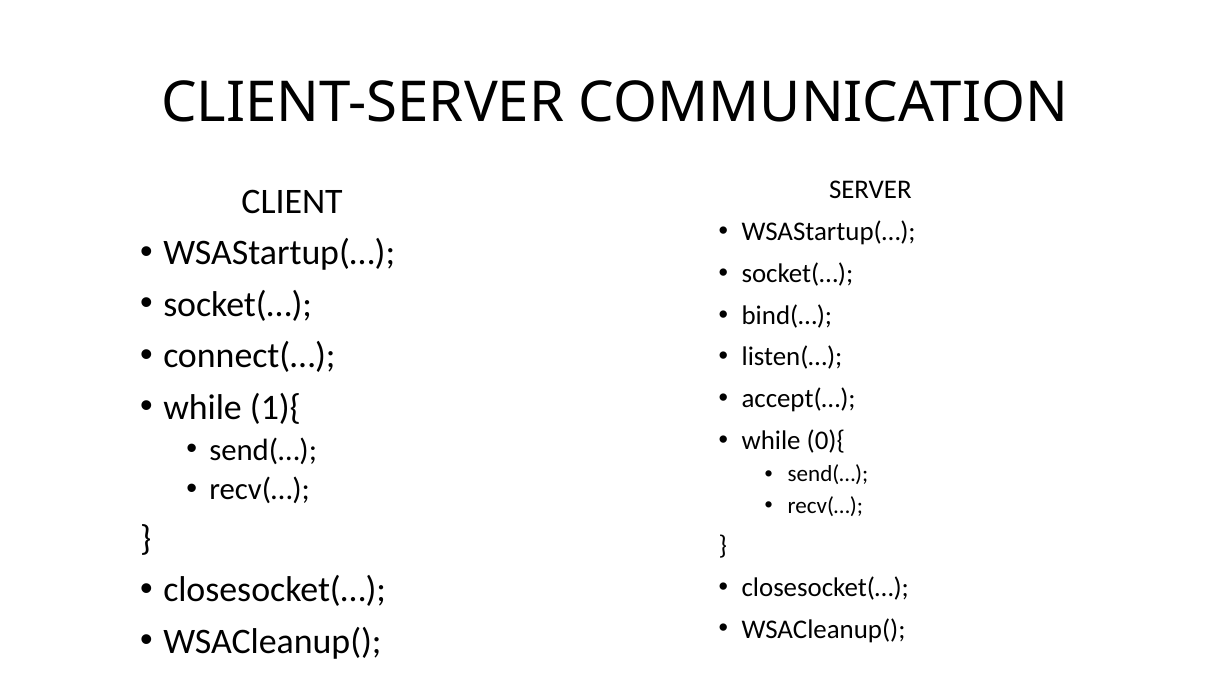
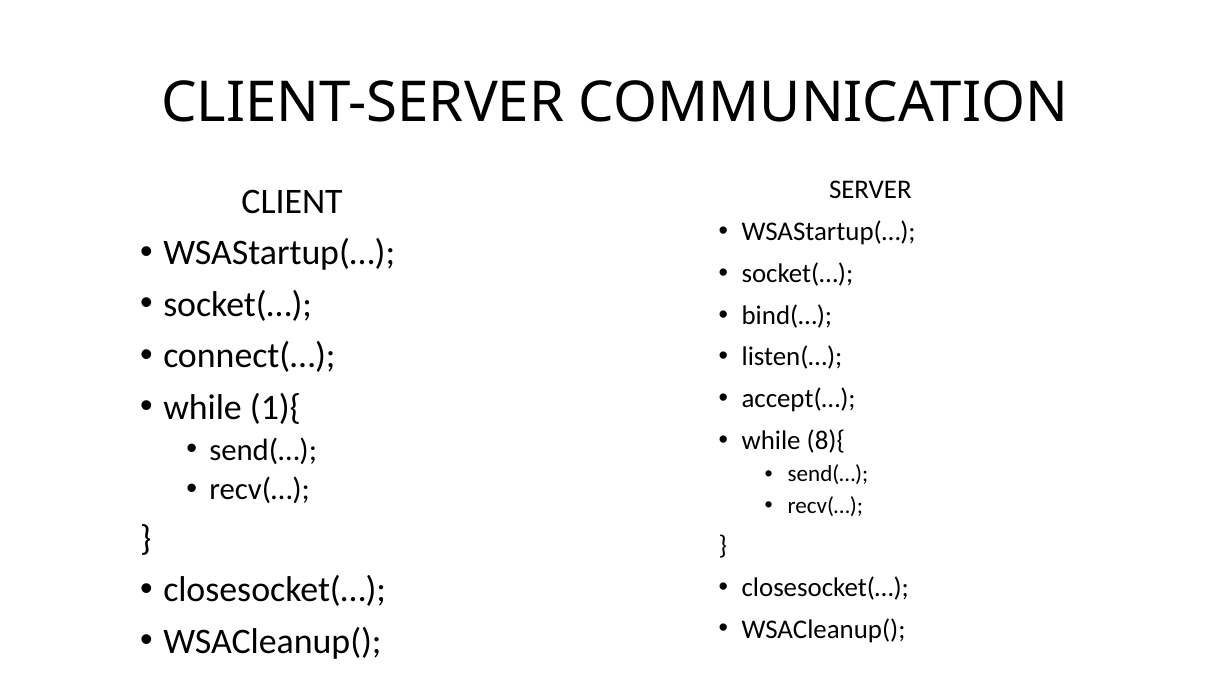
0){: 0){ -> 8){ (826, 441)
